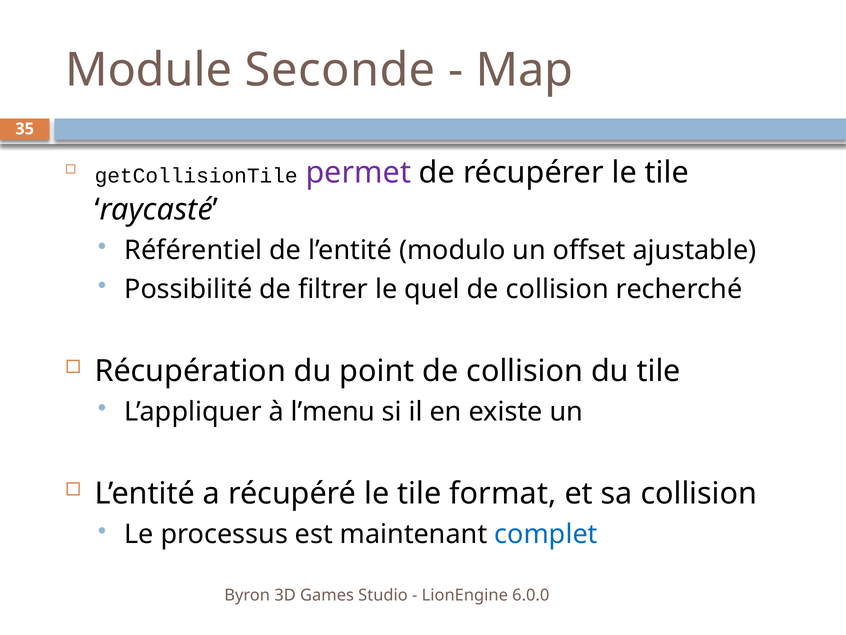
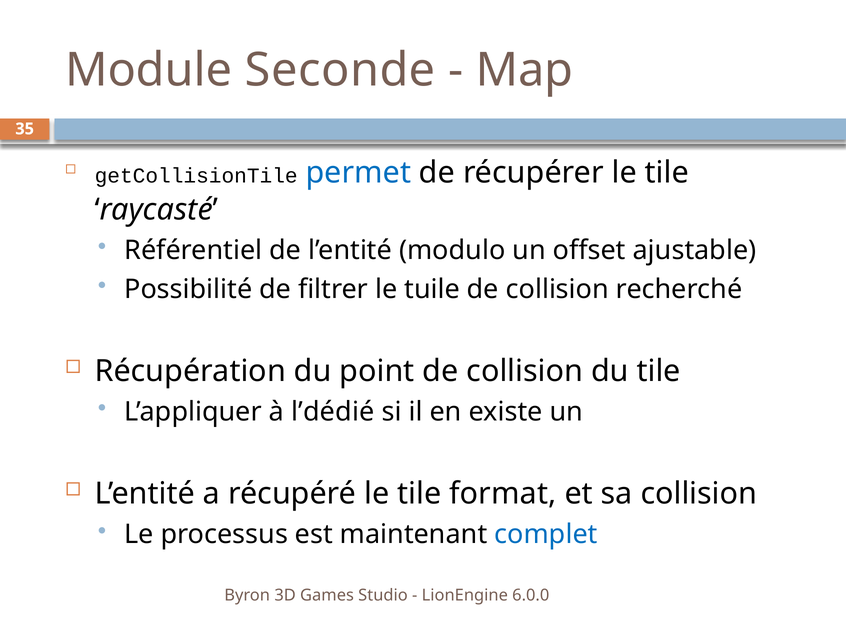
permet colour: purple -> blue (358, 173)
quel: quel -> tuile (432, 289)
l’menu: l’menu -> l’dédié (333, 412)
